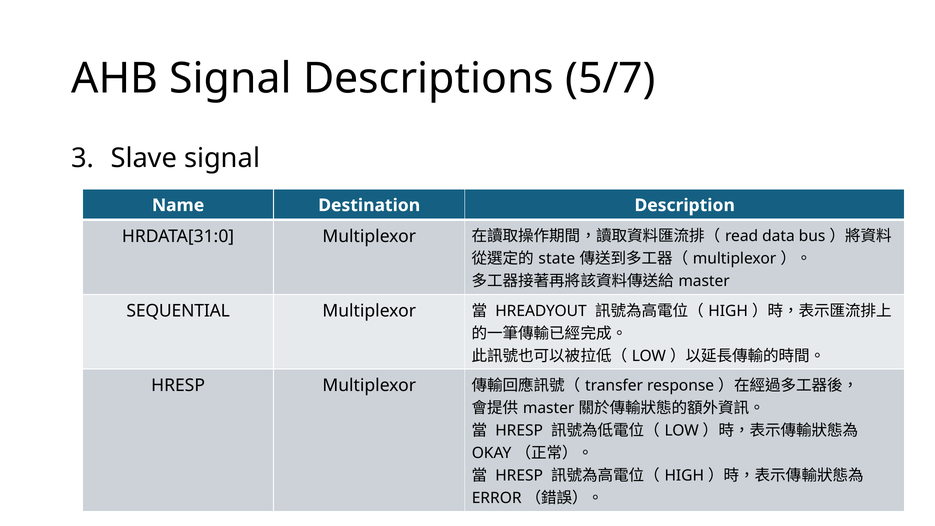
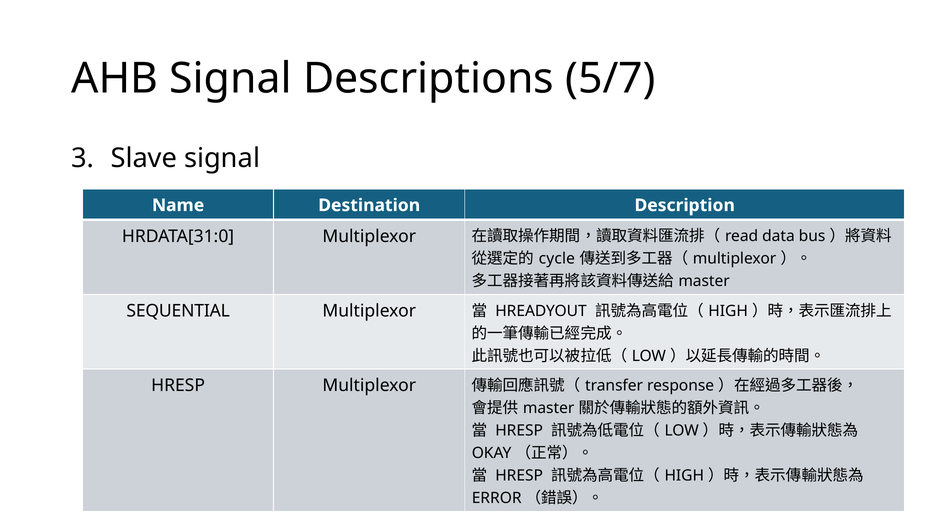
state: state -> cycle (557, 259)
